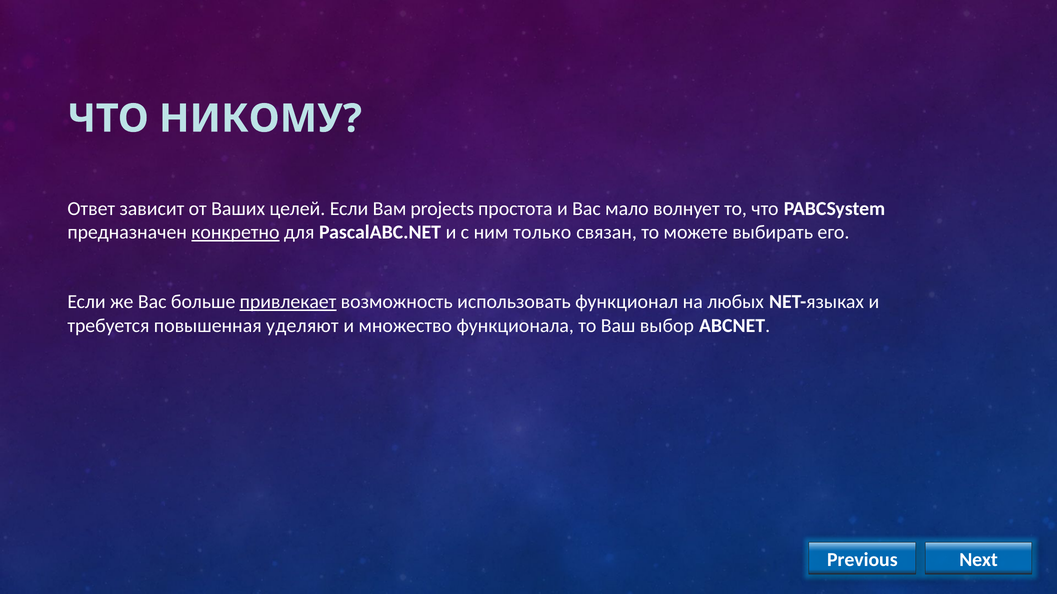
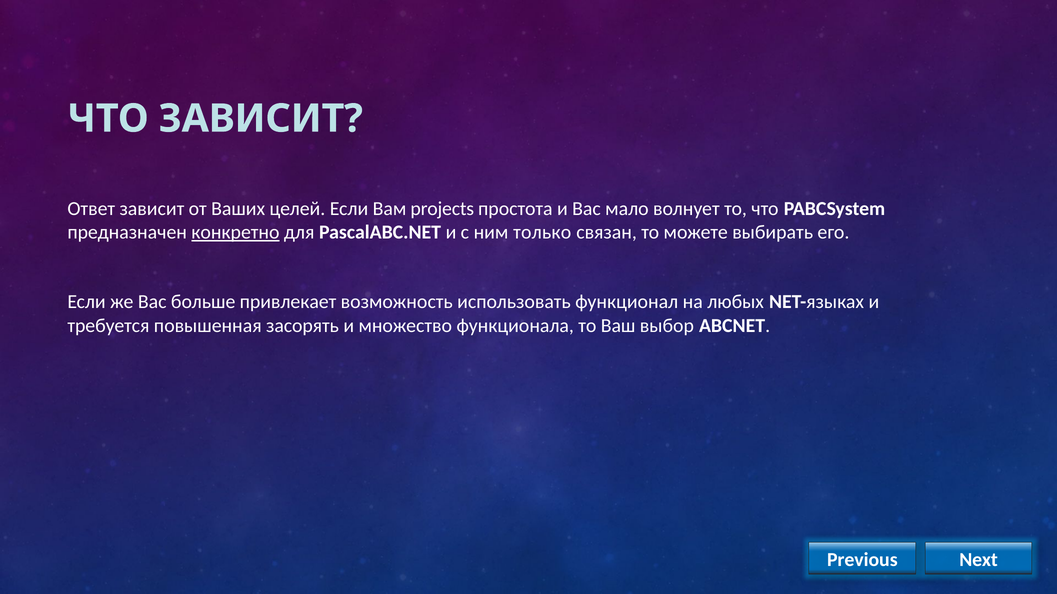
ЧТО НИКОМУ: НИКОМУ -> ЗАВИСИТ (261, 119)
привлекает underline: present -> none (288, 302)
уделяют: уделяют -> засорять (303, 326)
